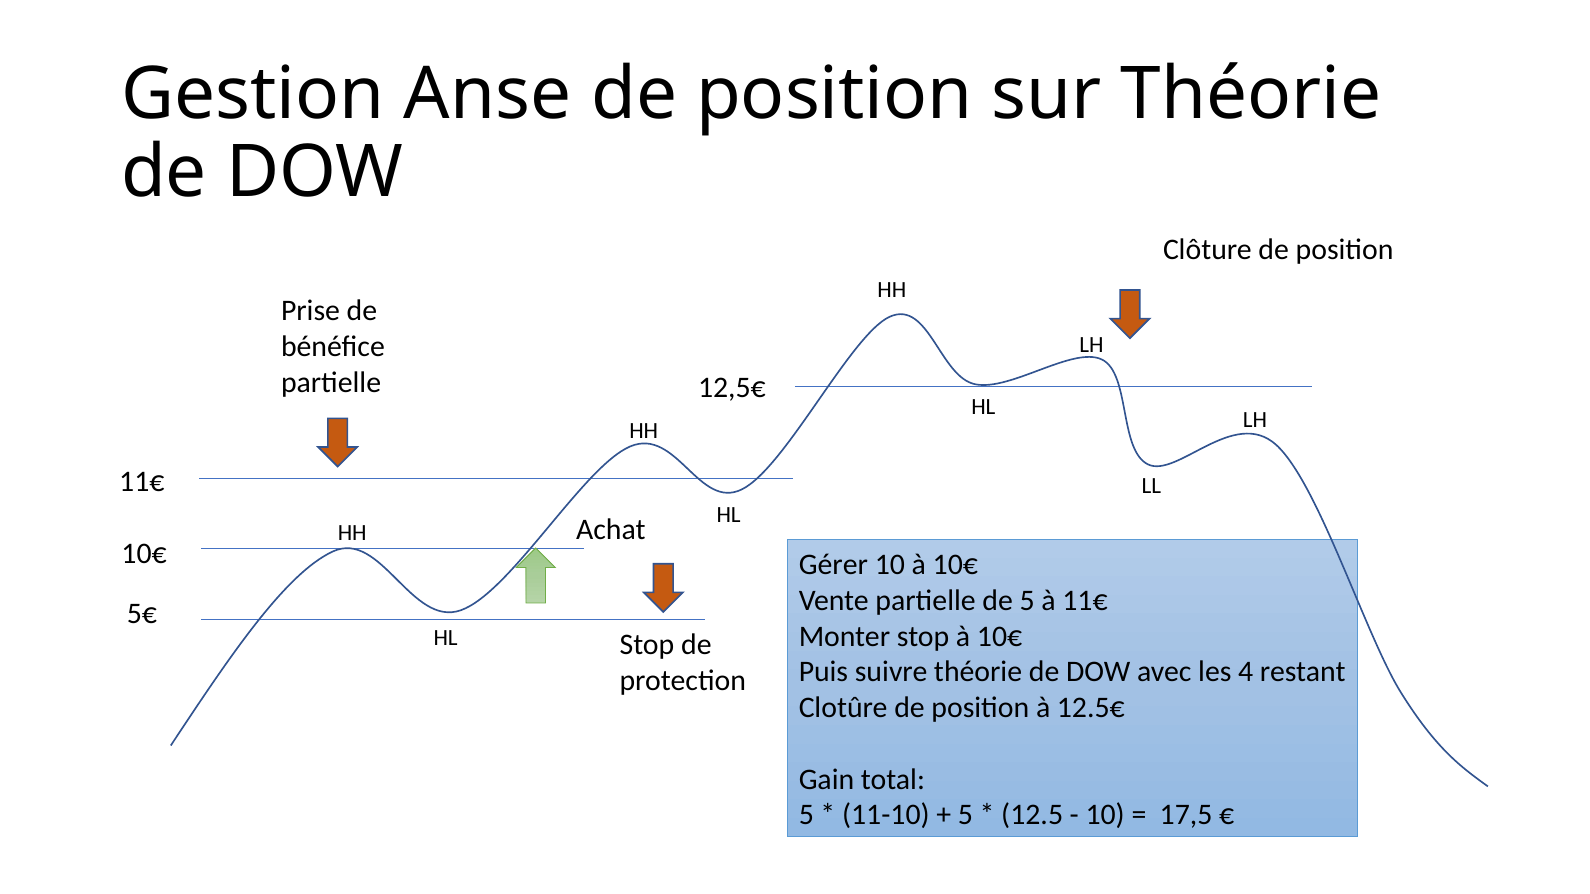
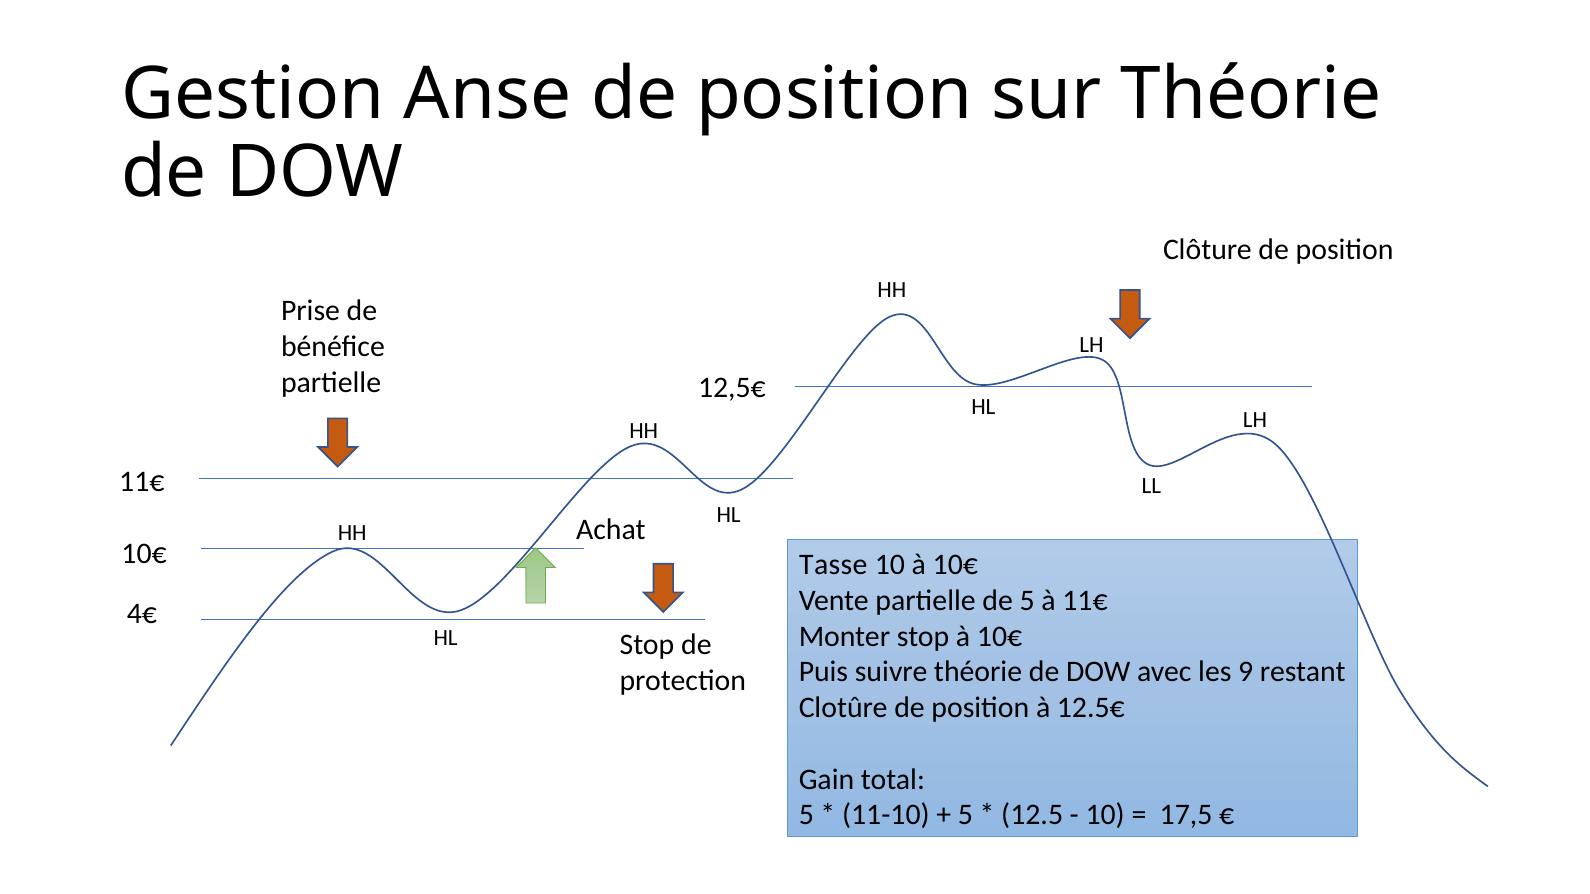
Gérer: Gérer -> Tasse (833, 565)
5€: 5€ -> 4€ (142, 614)
4: 4 -> 9 (1246, 672)
